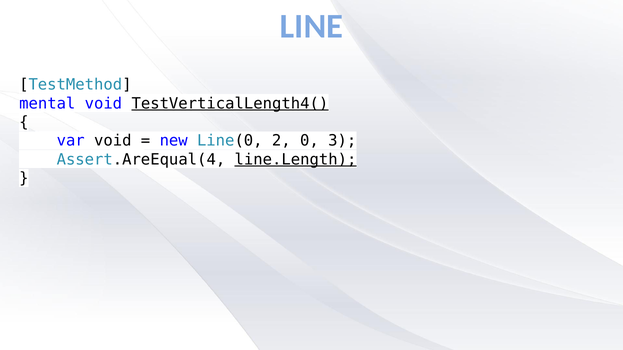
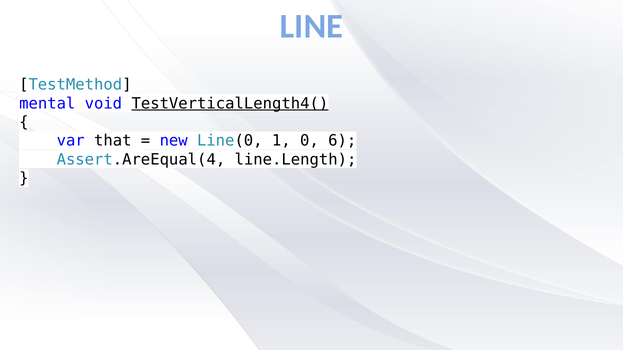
var void: void -> that (113, 141)
2: 2 -> 1 (281, 141)
3: 3 -> 6 (342, 141)
line.Length underline: present -> none (296, 160)
